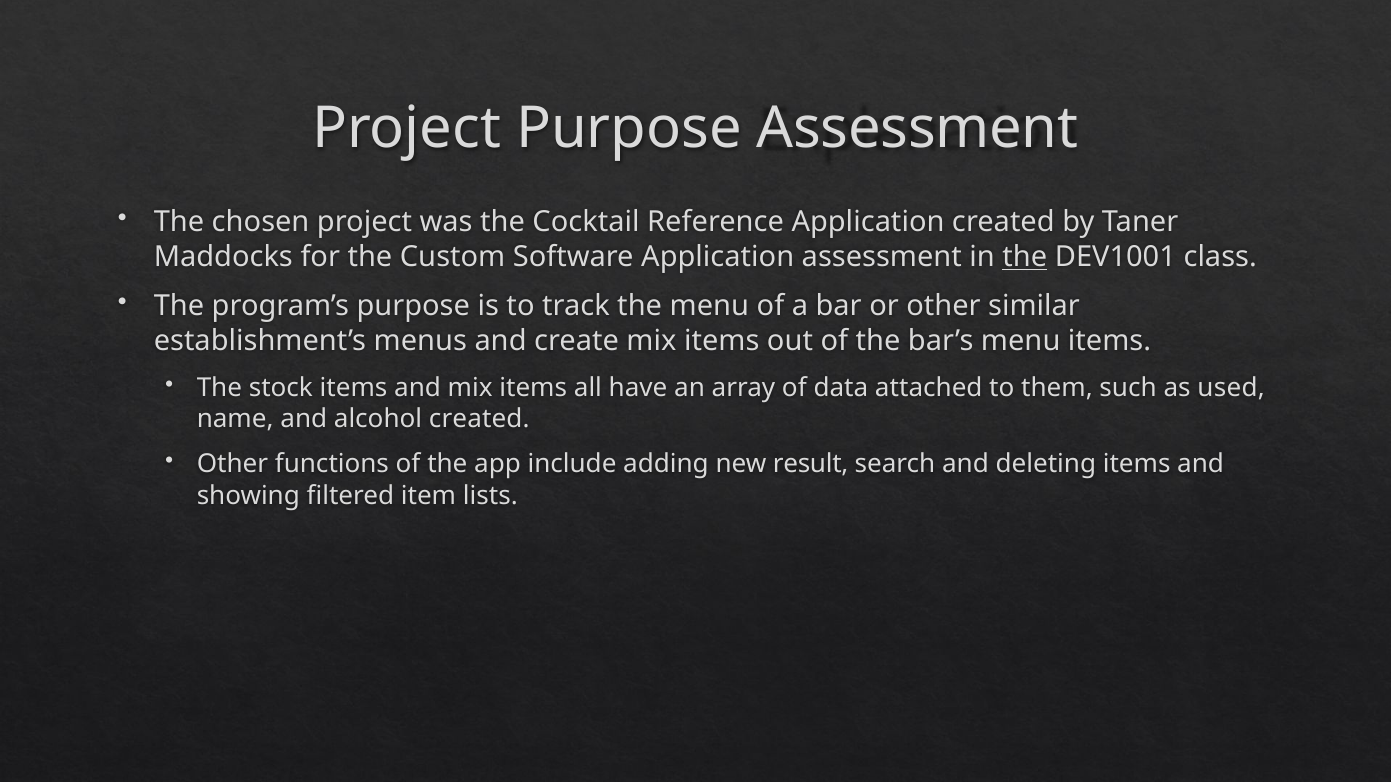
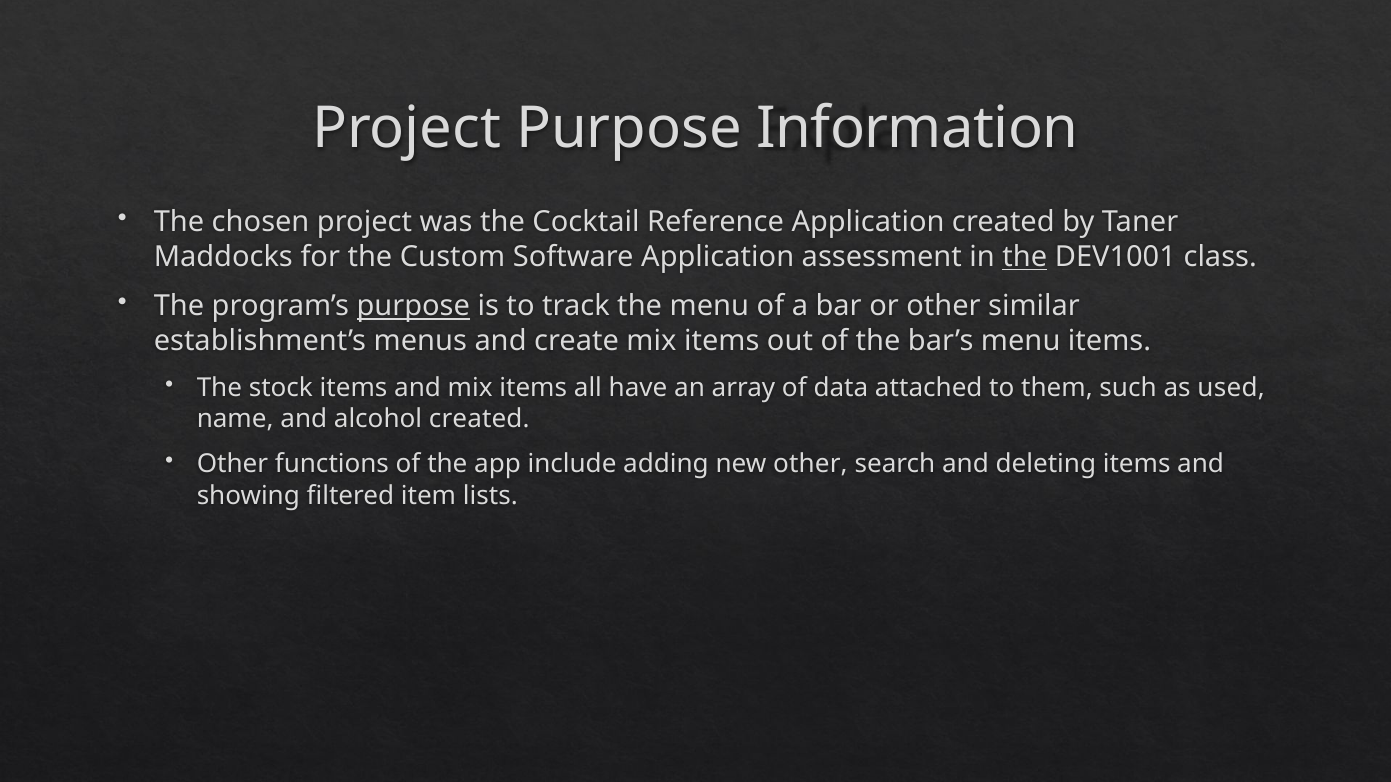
Purpose Assessment: Assessment -> Information (917, 129)
purpose underline: none -> present (413, 306)
new result: result -> other (810, 464)
